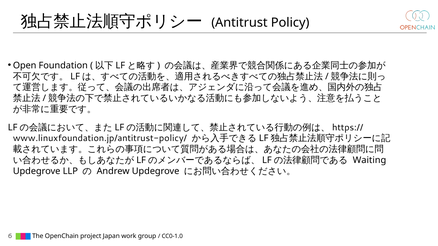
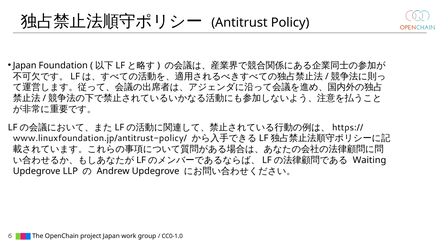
Open: Open -> Japan (25, 66)
